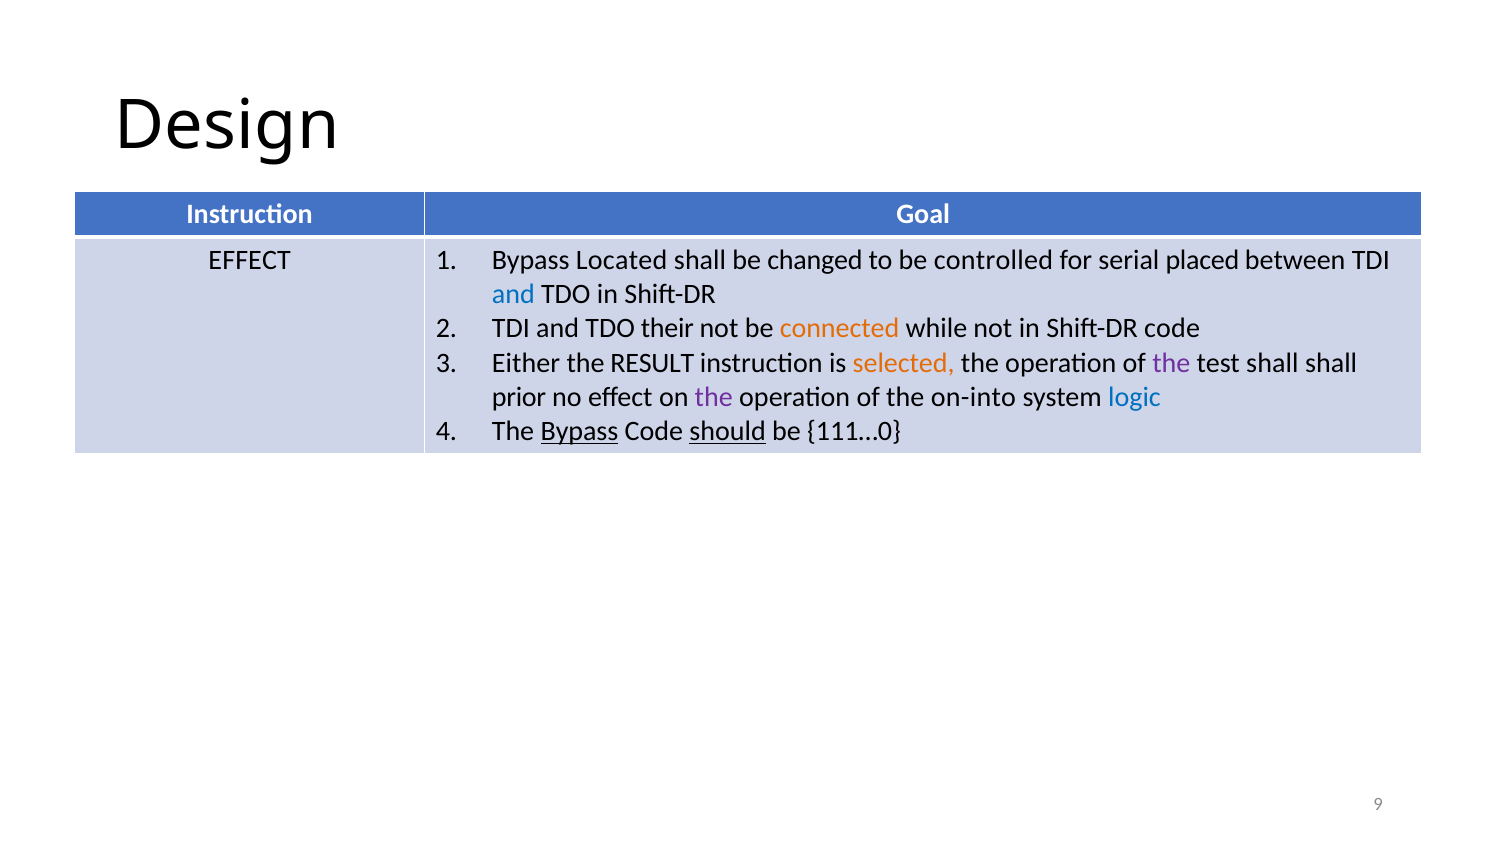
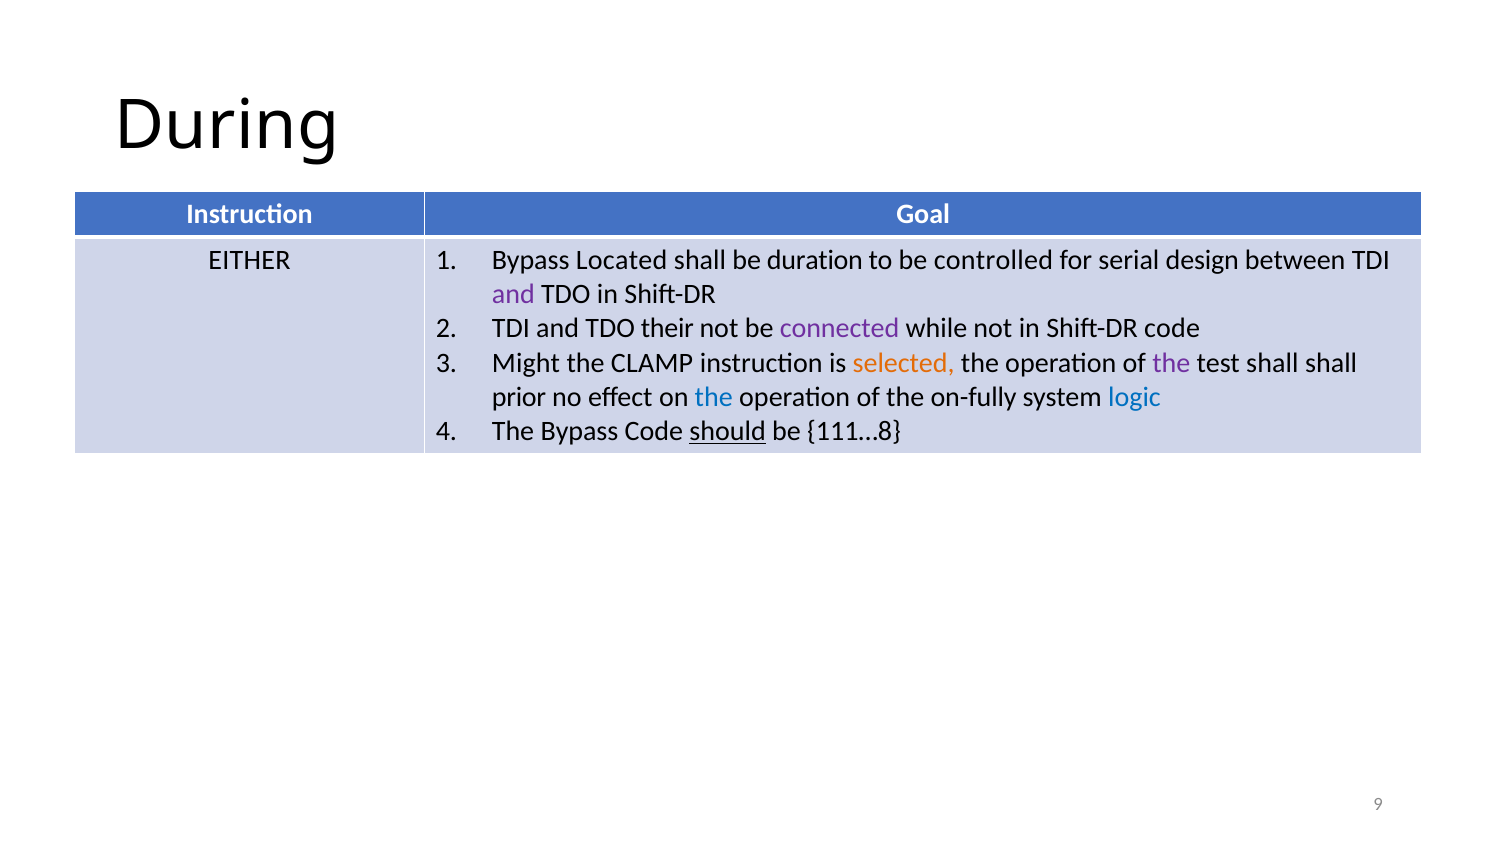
Design: Design -> During (227, 126)
EFFECT: EFFECT -> EITHER (250, 260)
changed: changed -> duration (815, 260)
placed: placed -> design (1202, 260)
and colour: blue -> purple (513, 294)
connected colour: orange -> purple (840, 329)
Either: Either -> Might (526, 363)
RESULT: RESULT -> CLAMP (652, 363)
the colour: purple -> blue (714, 397)
on-into: on-into -> on-fully (974, 397)
Bypass underline: present -> none (579, 431)
111…0: 111…0 -> 111…8 (854, 431)
